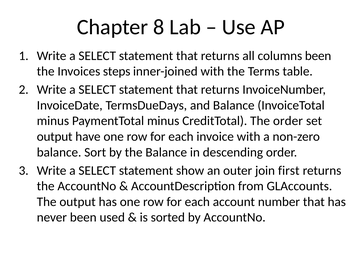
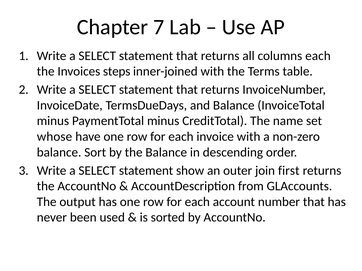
8: 8 -> 7 (159, 27)
columns been: been -> each (318, 56)
The order: order -> name (288, 121)
output: output -> whose (55, 137)
